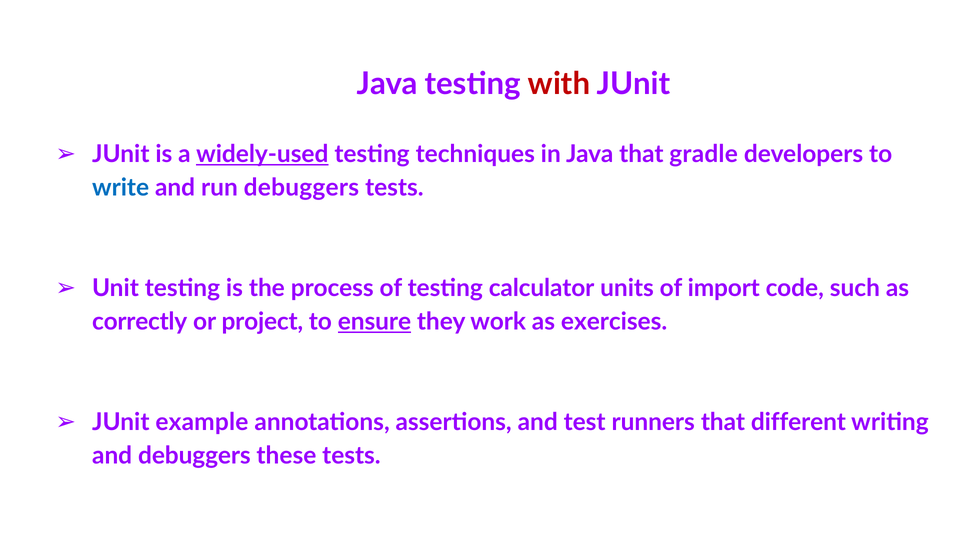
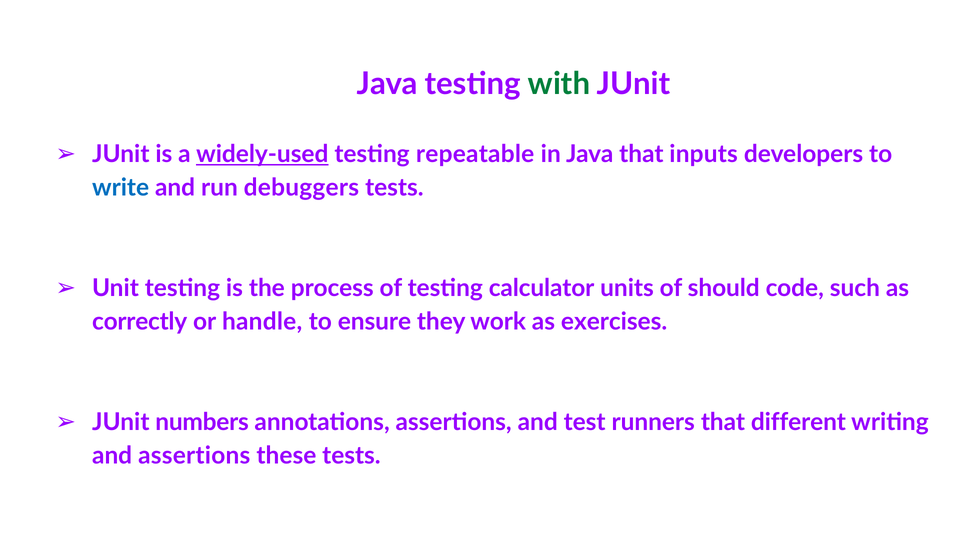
with colour: red -> green (559, 84)
techniques: techniques -> repeatable (475, 154)
gradle: gradle -> inputs (704, 154)
import: import -> should (724, 288)
project: project -> handle (262, 322)
ensure underline: present -> none (374, 322)
example: example -> numbers (202, 422)
and debuggers: debuggers -> assertions (194, 456)
